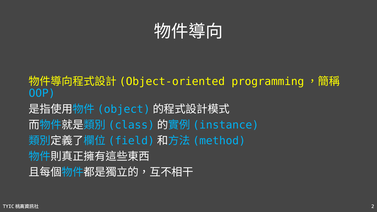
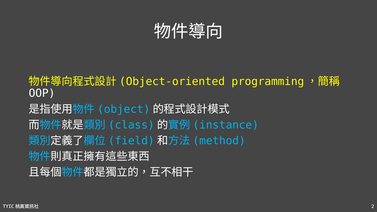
OOP colour: light blue -> white (42, 93)
